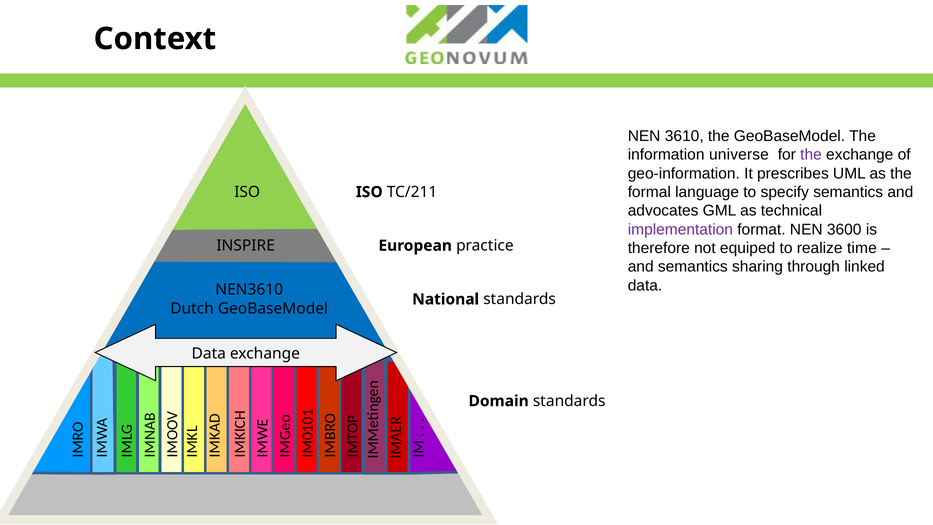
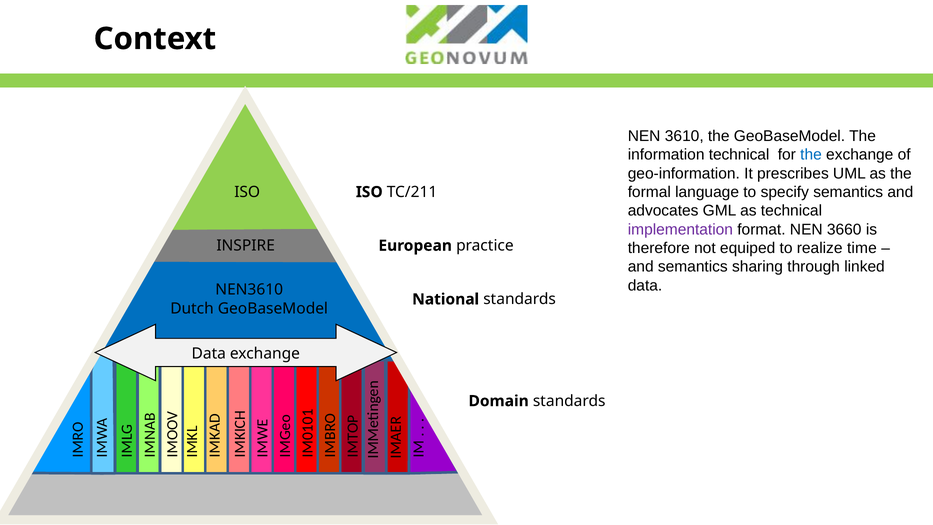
information universe: universe -> technical (739, 155)
the colour: purple -> blue (811, 155)
3600: 3600 -> 3660 (844, 229)
